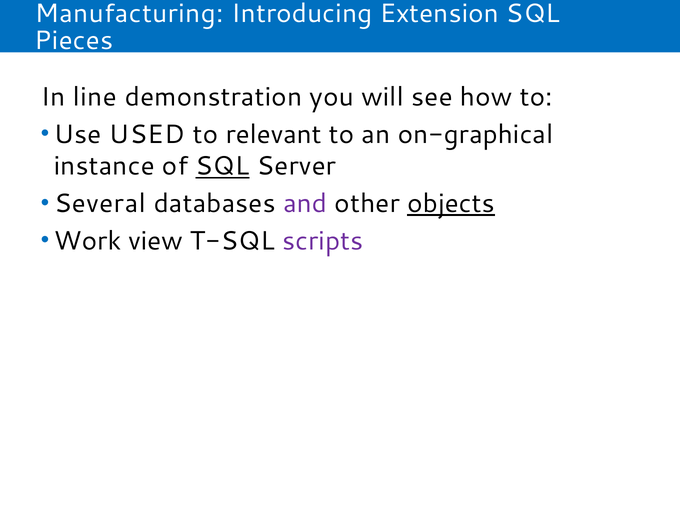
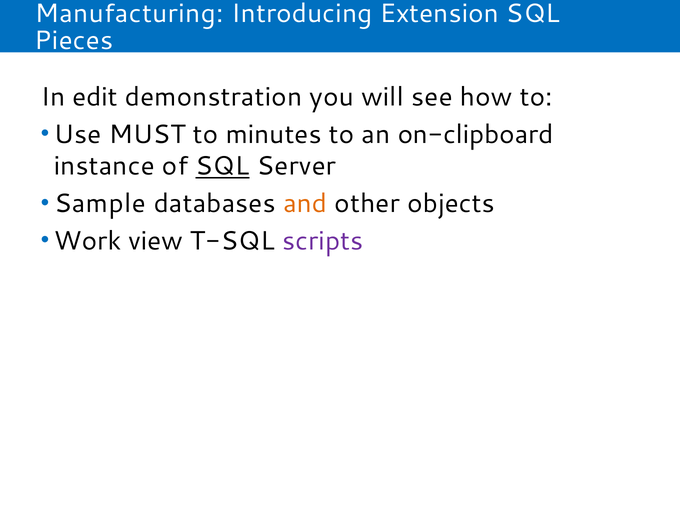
line: line -> edit (95, 97)
USED: USED -> MUST (147, 134)
relevant: relevant -> minutes (274, 134)
on-graphical: on-graphical -> on-clipboard (476, 134)
Several: Several -> Sample (100, 204)
and colour: purple -> orange (305, 204)
objects underline: present -> none (451, 204)
